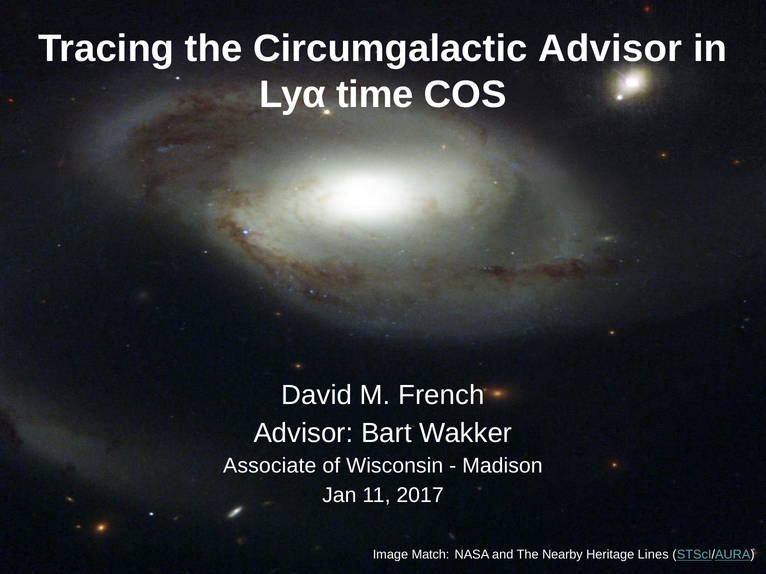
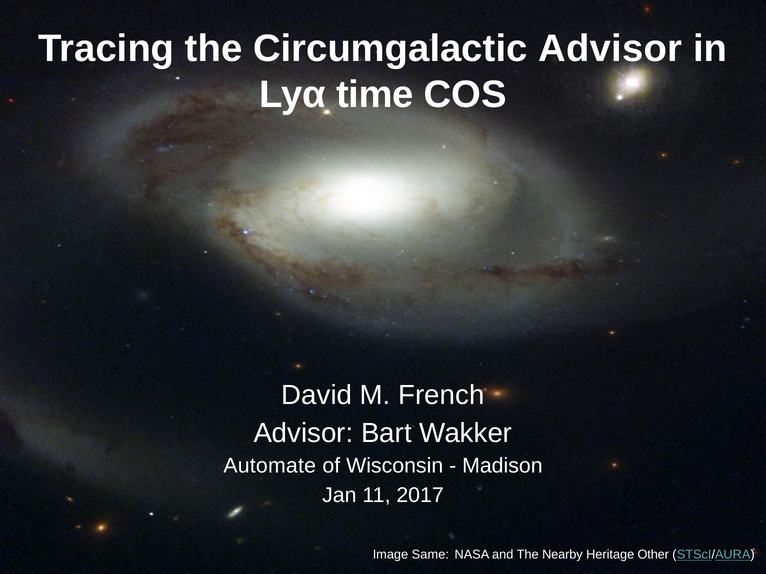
Associate: Associate -> Automate (270, 466)
Match: Match -> Same (430, 555)
Lines: Lines -> Other (653, 555)
